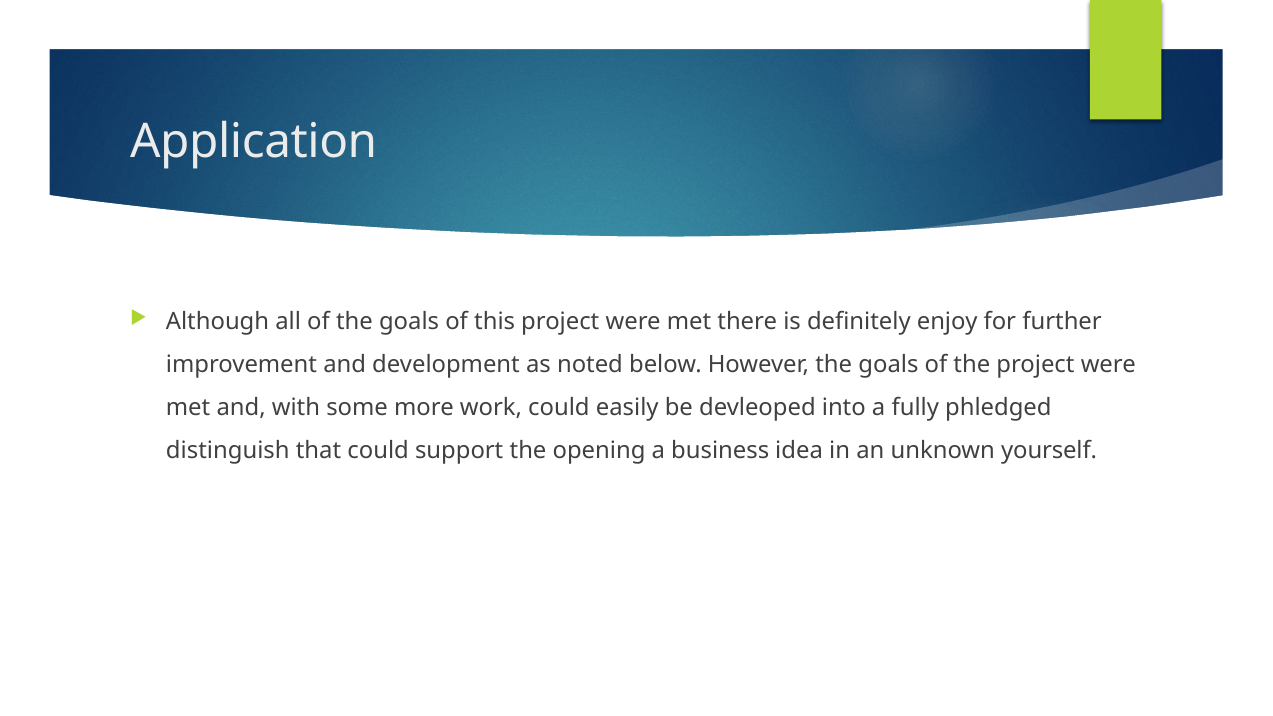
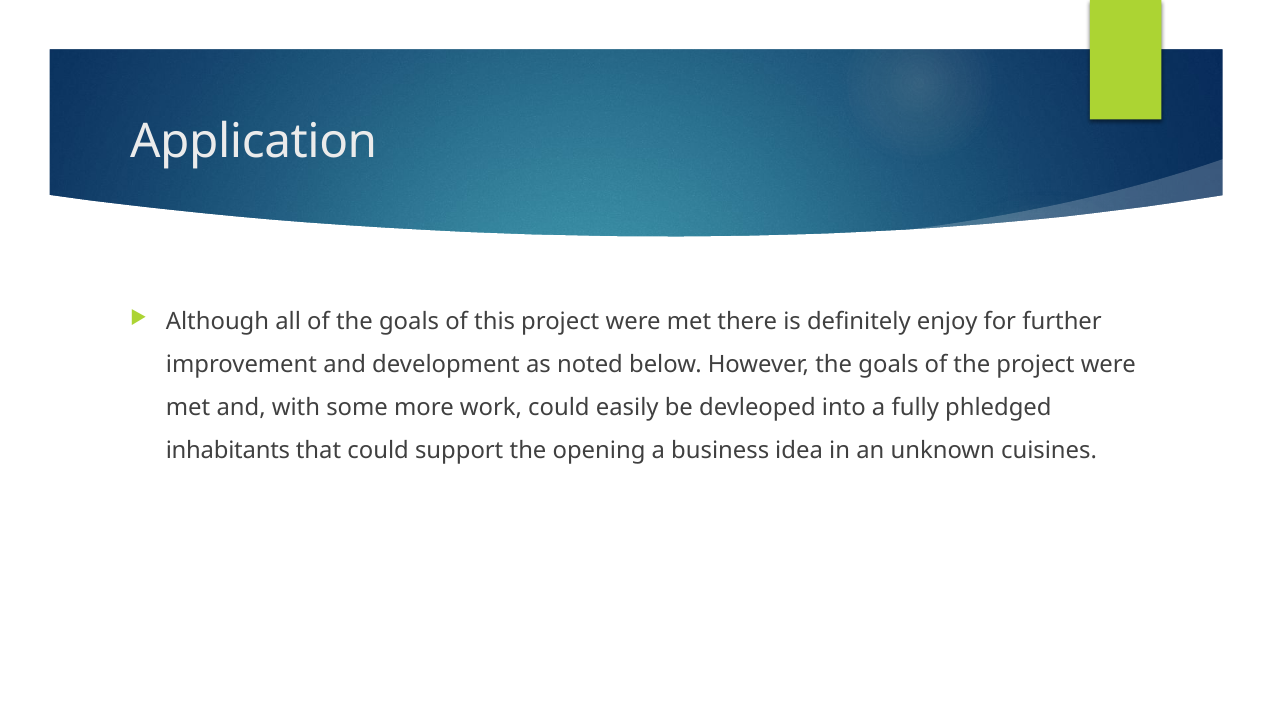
distinguish: distinguish -> inhabitants (228, 450)
yourself: yourself -> cuisines (1049, 450)
